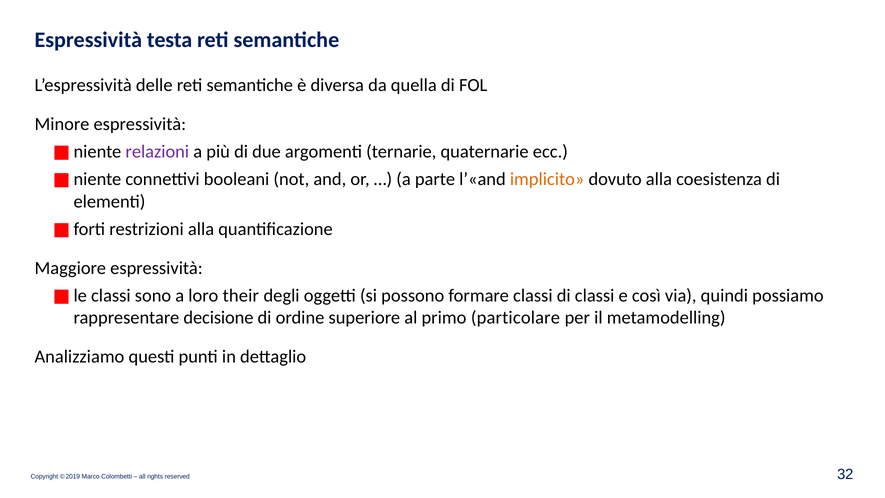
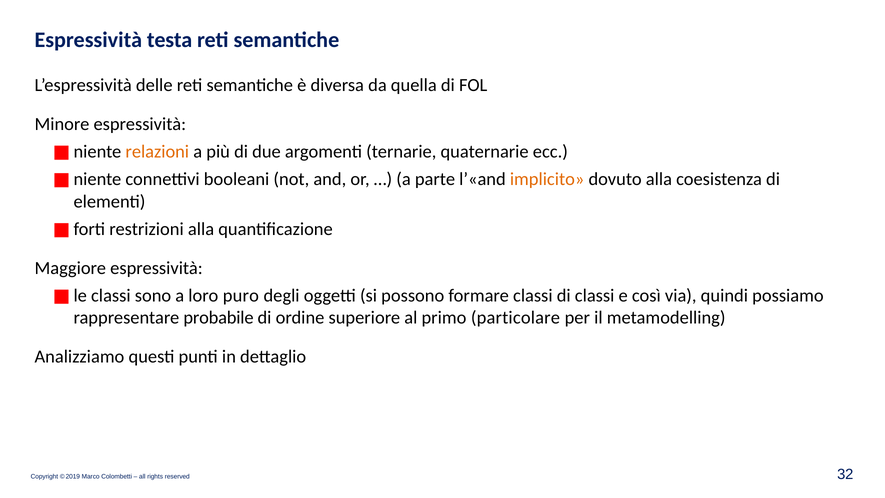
relazioni colour: purple -> orange (157, 152)
their: their -> puro (241, 296)
decisione: decisione -> probabile (218, 318)
